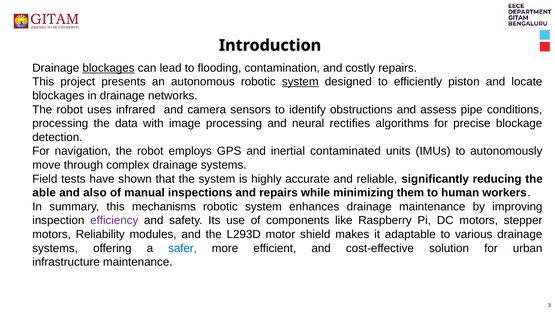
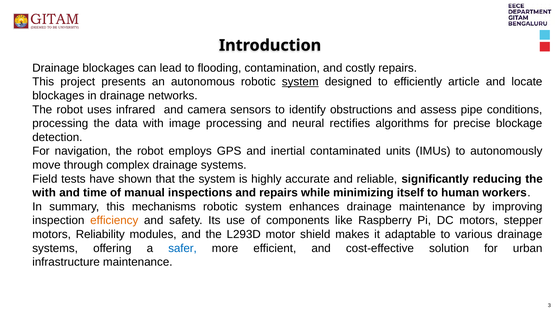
blockages underline: present -> none (109, 68)
piston: piston -> article (464, 82)
able: able -> with (44, 193)
also: also -> time (95, 193)
them: them -> itself (410, 193)
efficiency colour: purple -> orange (114, 221)
